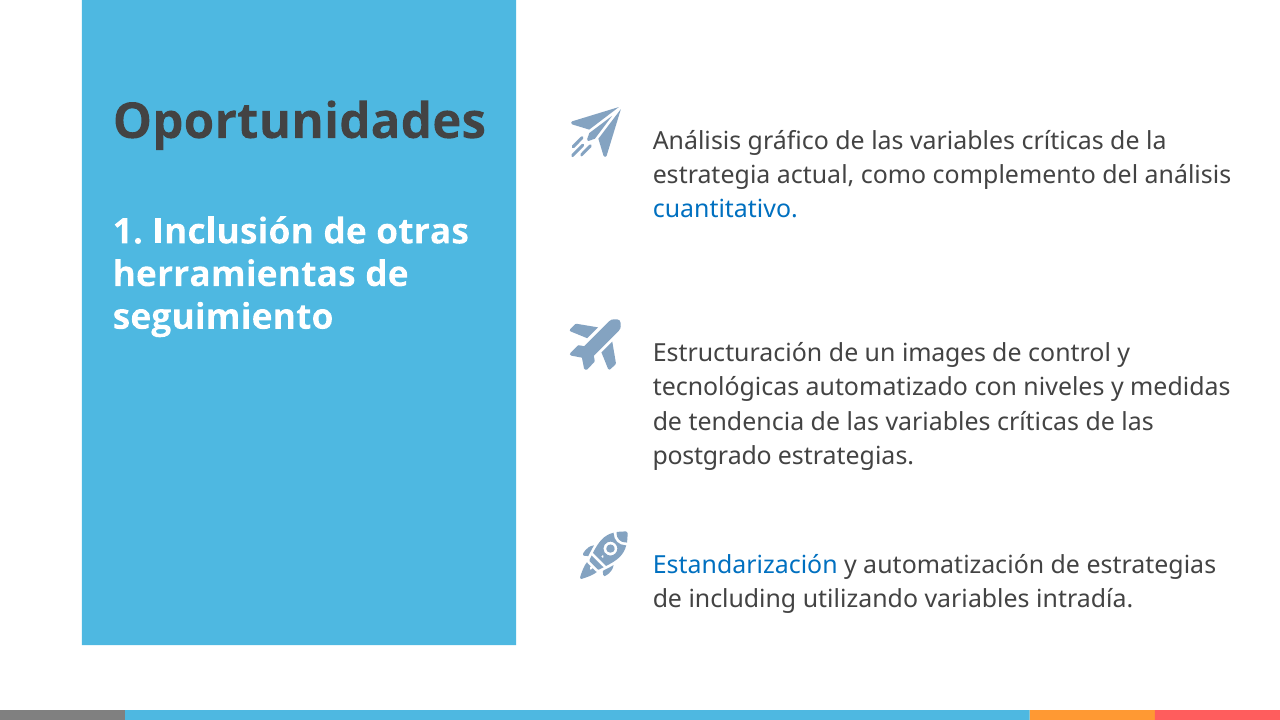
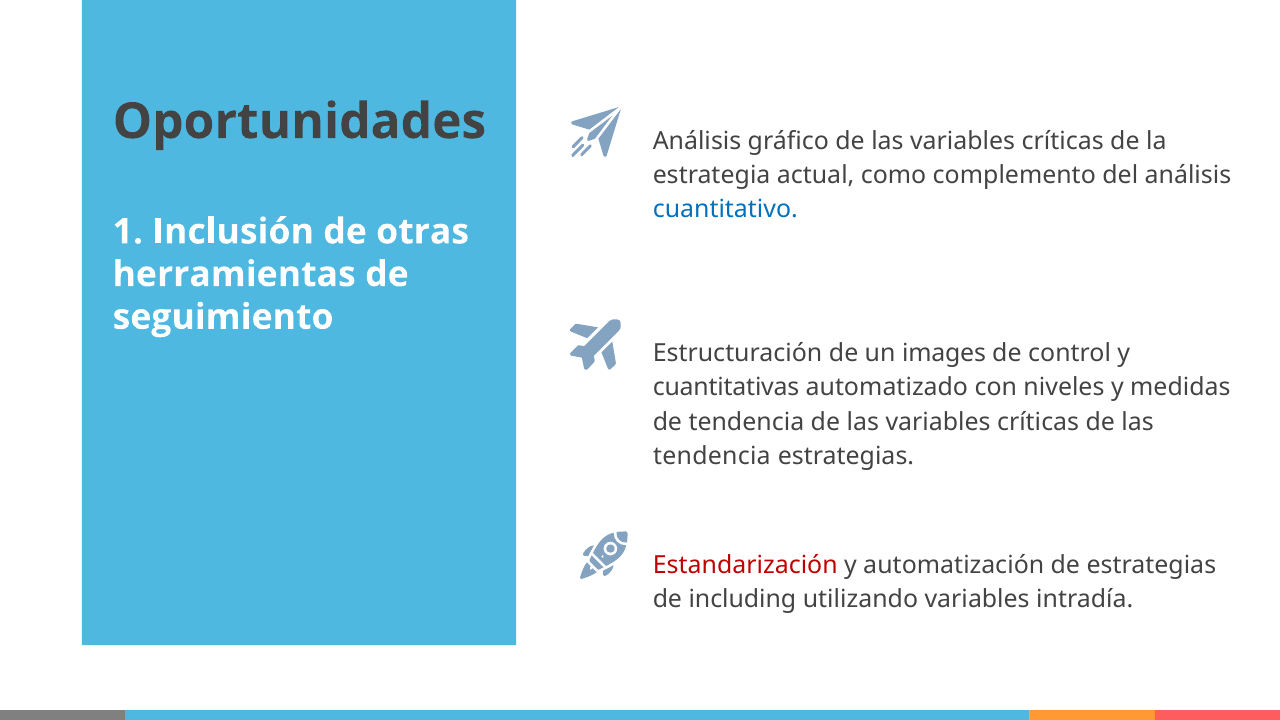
tecnológicas: tecnológicas -> cuantitativas (726, 388)
postgrado: postgrado -> tendencia (712, 456)
Estandarización colour: blue -> red (745, 565)
